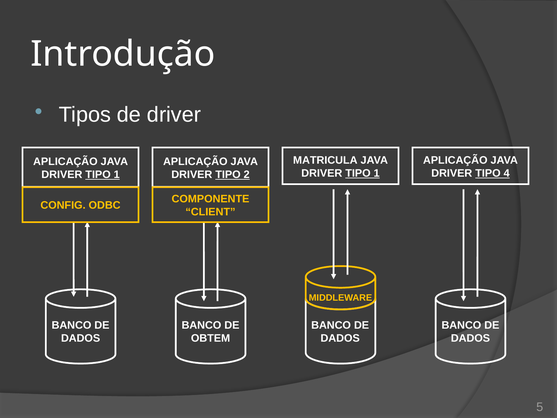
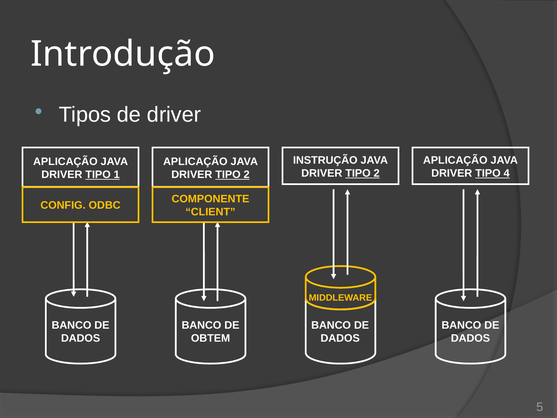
MATRICULA: MATRICULA -> INSTRUÇÃO (325, 160)
1: 1 -> 2 (377, 173)
